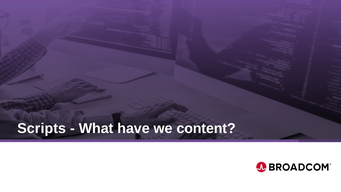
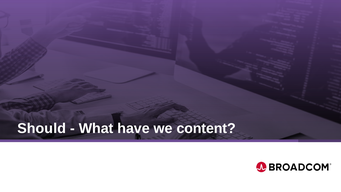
Scripts: Scripts -> Should (42, 128)
